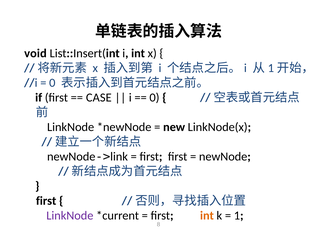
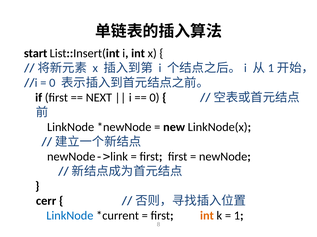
void: void -> start (36, 53)
CASE: CASE -> NEXT (99, 98)
first: first -> cerr (46, 201)
LinkNode colour: purple -> blue (70, 216)
